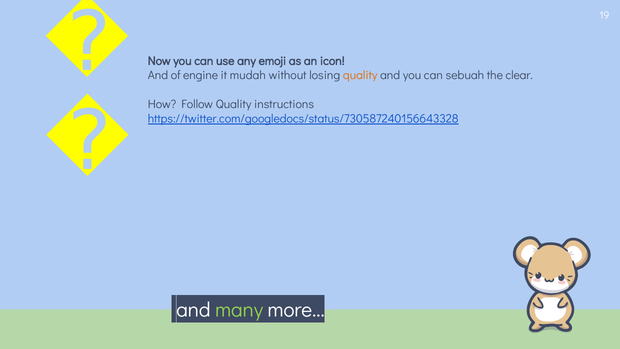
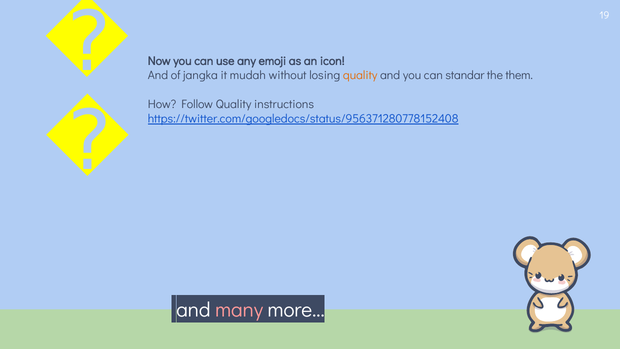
engine: engine -> jangka (201, 75)
sebuah: sebuah -> standar (465, 75)
clear: clear -> them (519, 75)
https://twitter.com/googledocs/status/730587240156643328: https://twitter.com/googledocs/status/730587240156643328 -> https://twitter.com/googledocs/status/956371280778152408 (303, 119)
many colour: light green -> pink (239, 310)
